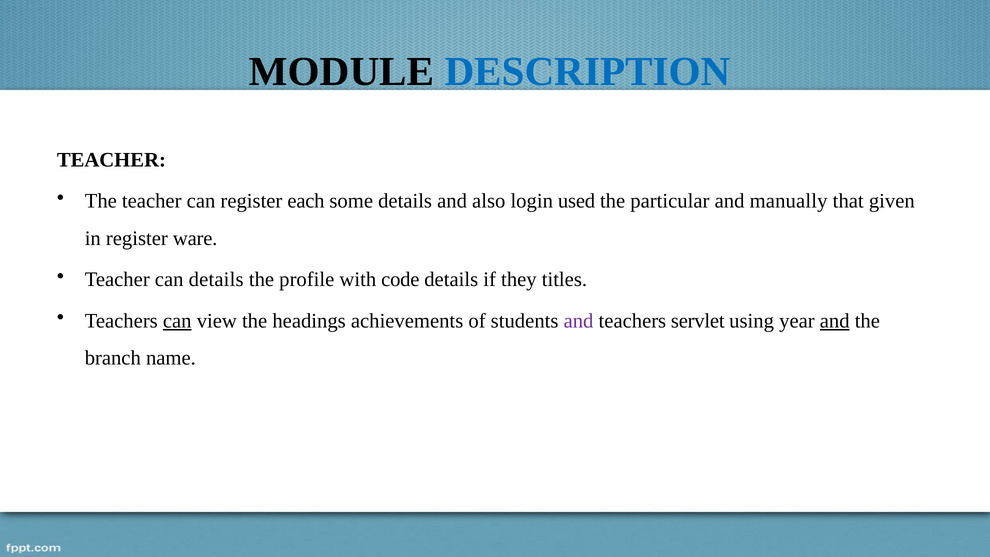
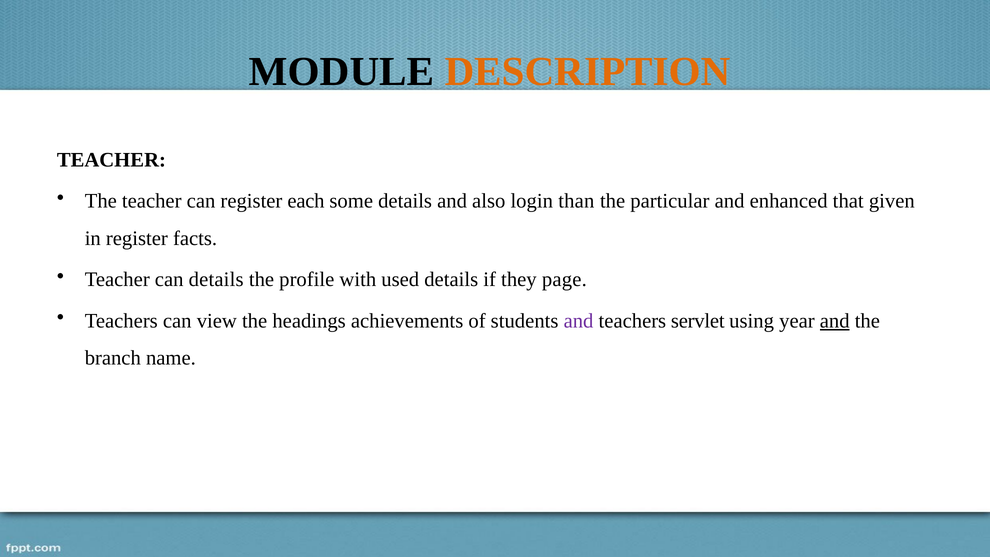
DESCRIPTION colour: blue -> orange (588, 72)
used: used -> than (576, 201)
manually: manually -> enhanced (789, 201)
ware: ware -> facts (195, 238)
code: code -> used (400, 279)
titles: titles -> page (564, 279)
can underline: present -> none (177, 321)
